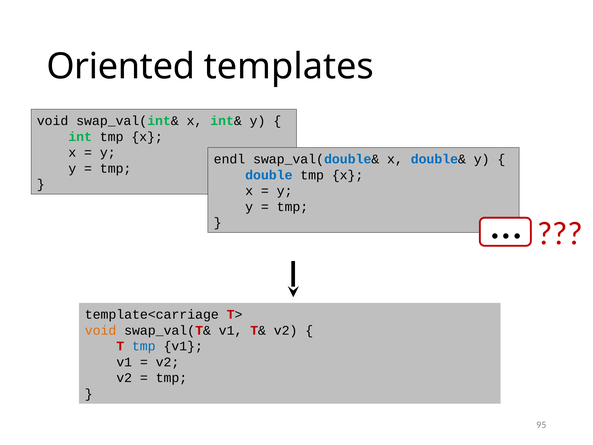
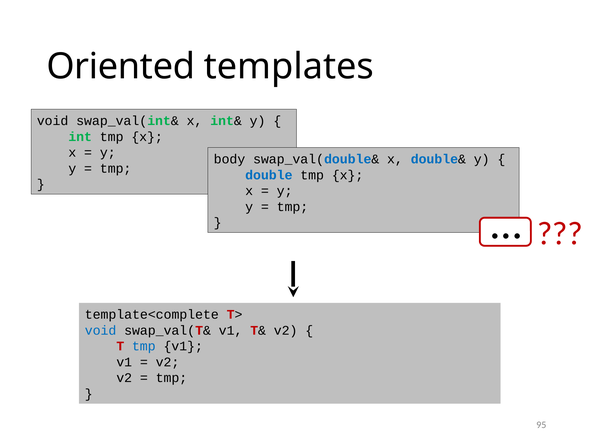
endl: endl -> body (229, 159)
template<carriage: template<carriage -> template<complete (152, 314)
void colour: orange -> blue (101, 330)
